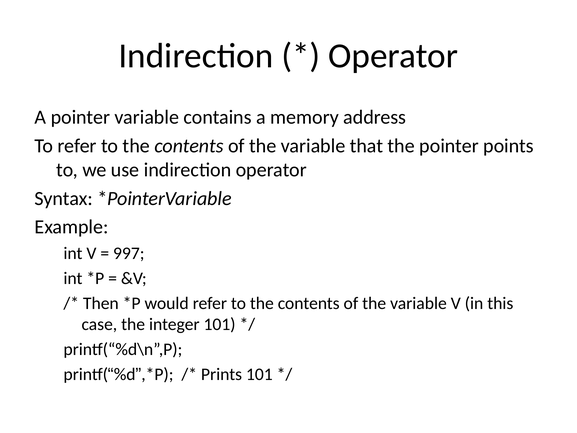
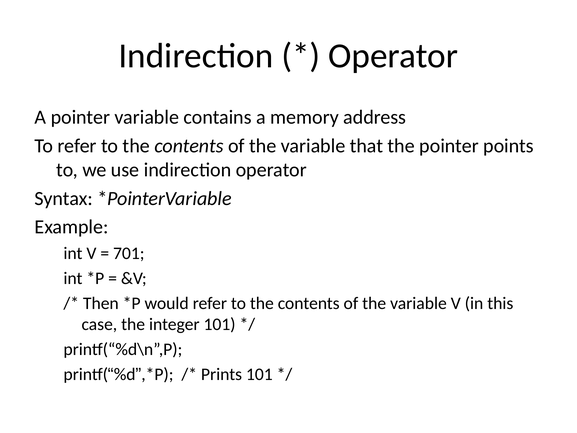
997: 997 -> 701 (129, 253)
